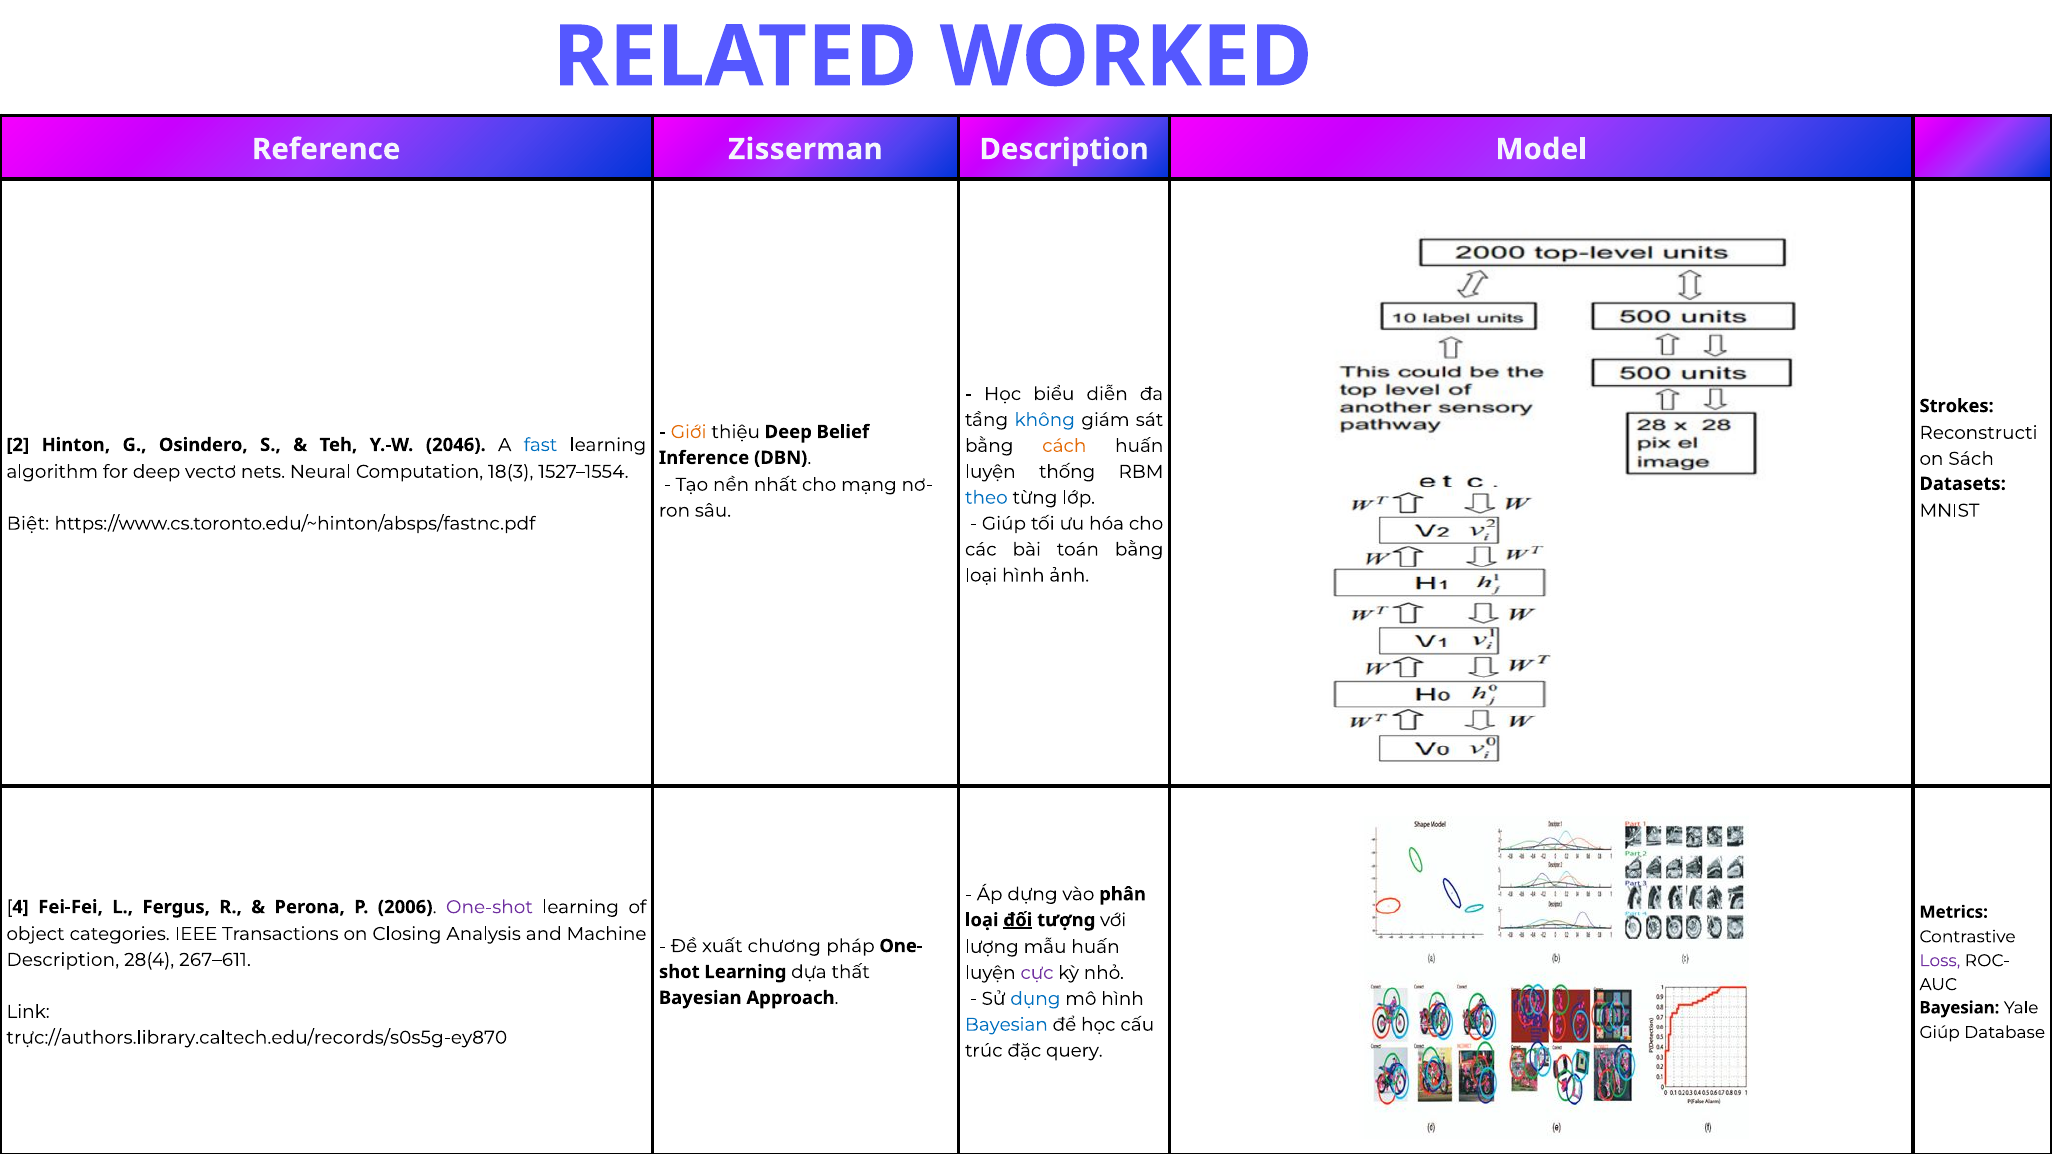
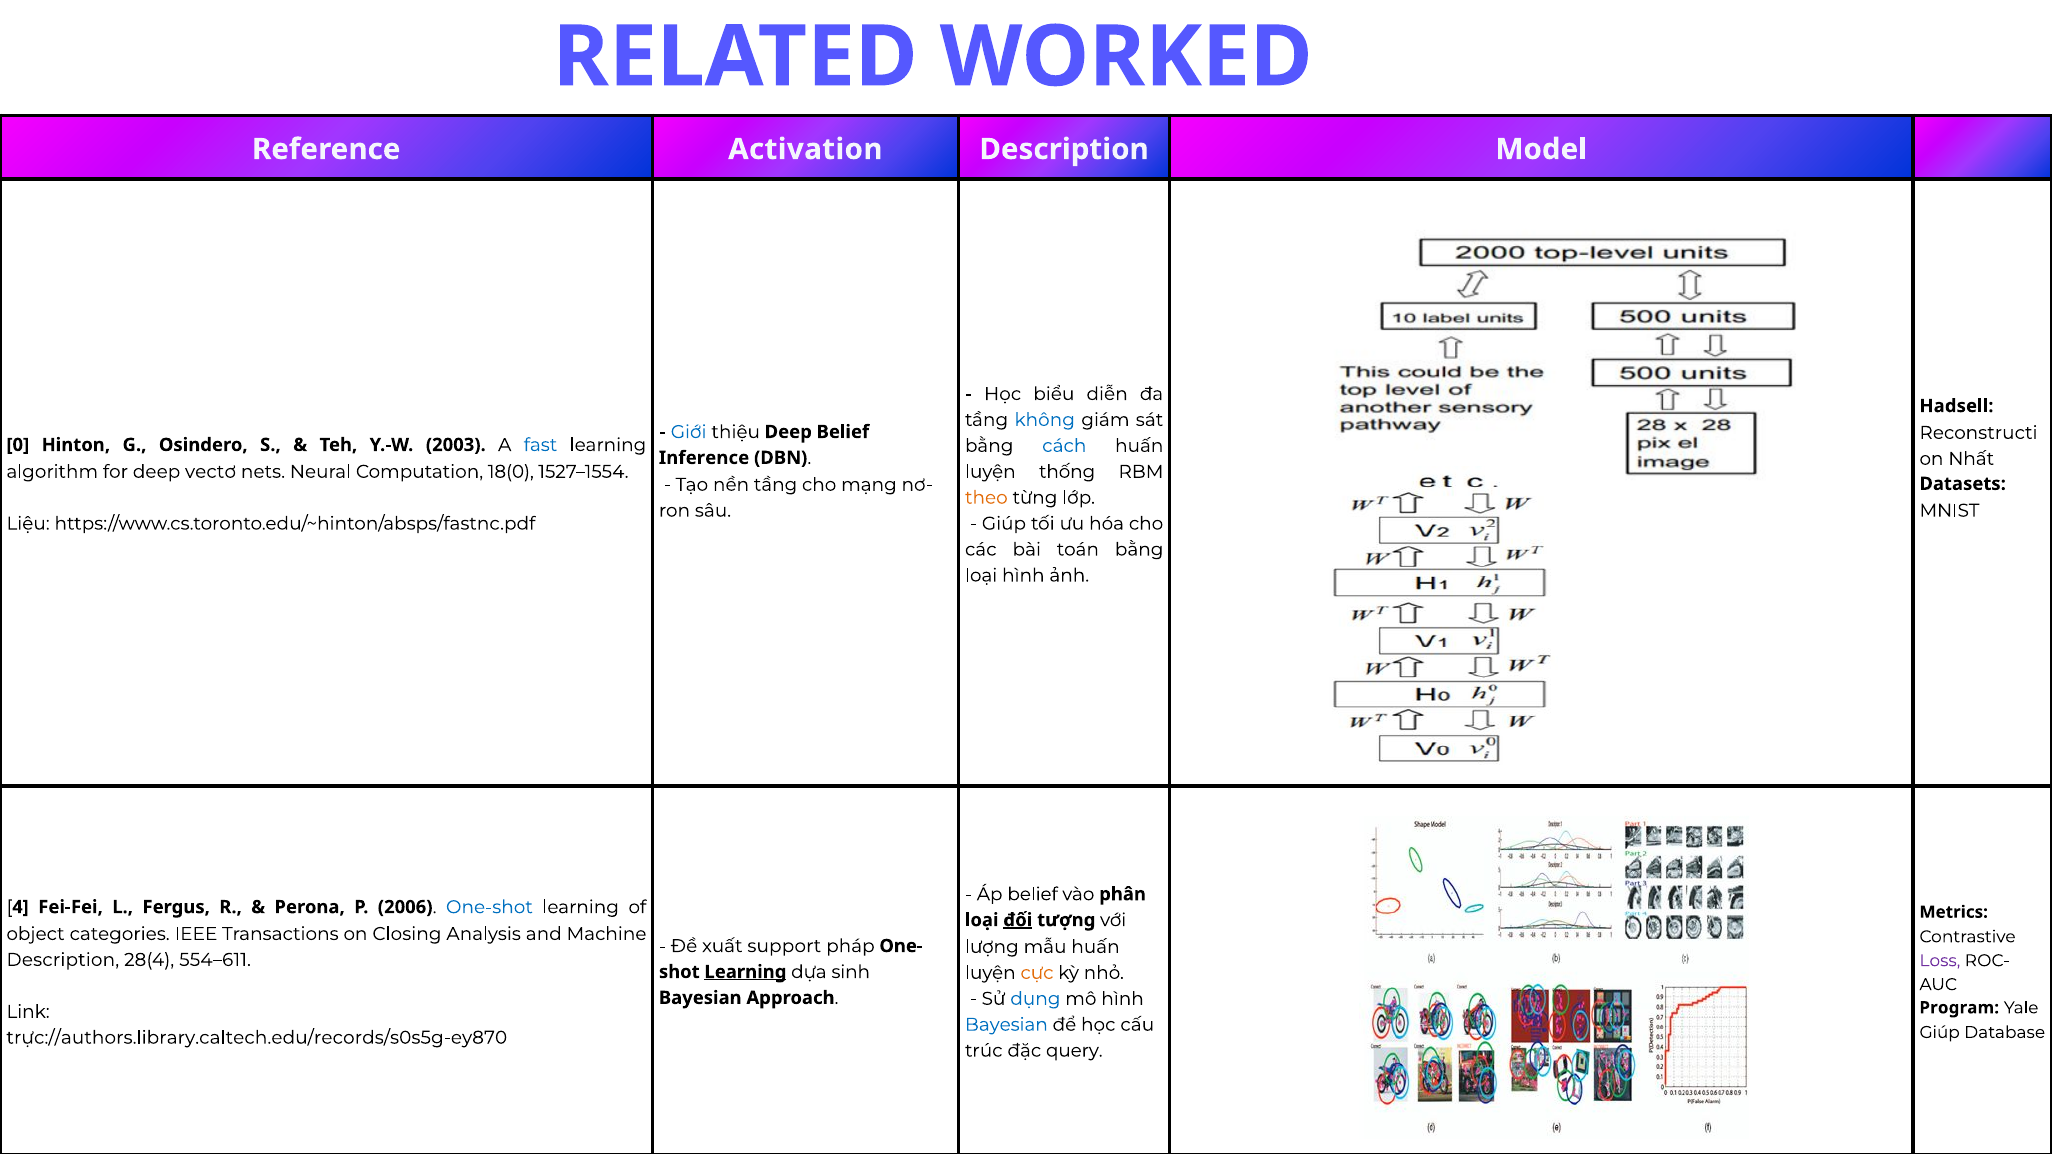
Zisserman: Zisserman -> Activation (805, 149)
Strokes: Strokes -> Hadsell (1956, 406)
Giới colour: orange -> blue (689, 432)
cách colour: orange -> blue (1064, 446)
2: 2 -> 0 (18, 445)
2046: 2046 -> 2003 (456, 445)
Sách: Sách -> Nhất (1971, 459)
18(3: 18(3 -> 18(0 (511, 472)
nền nhất: nhất -> tầng (776, 485)
theo colour: blue -> orange (986, 498)
Biệt: Biệt -> Liệu (28, 524)
Áp dựng: dựng -> belief (1033, 894)
One-shot colour: purple -> blue (489, 907)
chương: chương -> support (784, 946)
267–611: 267–611 -> 554–611 (215, 960)
cực colour: purple -> orange (1037, 973)
Learning underline: none -> present (745, 972)
thất: thất -> sinh (851, 972)
Bayesian: Bayesian -> Program (1959, 1008)
